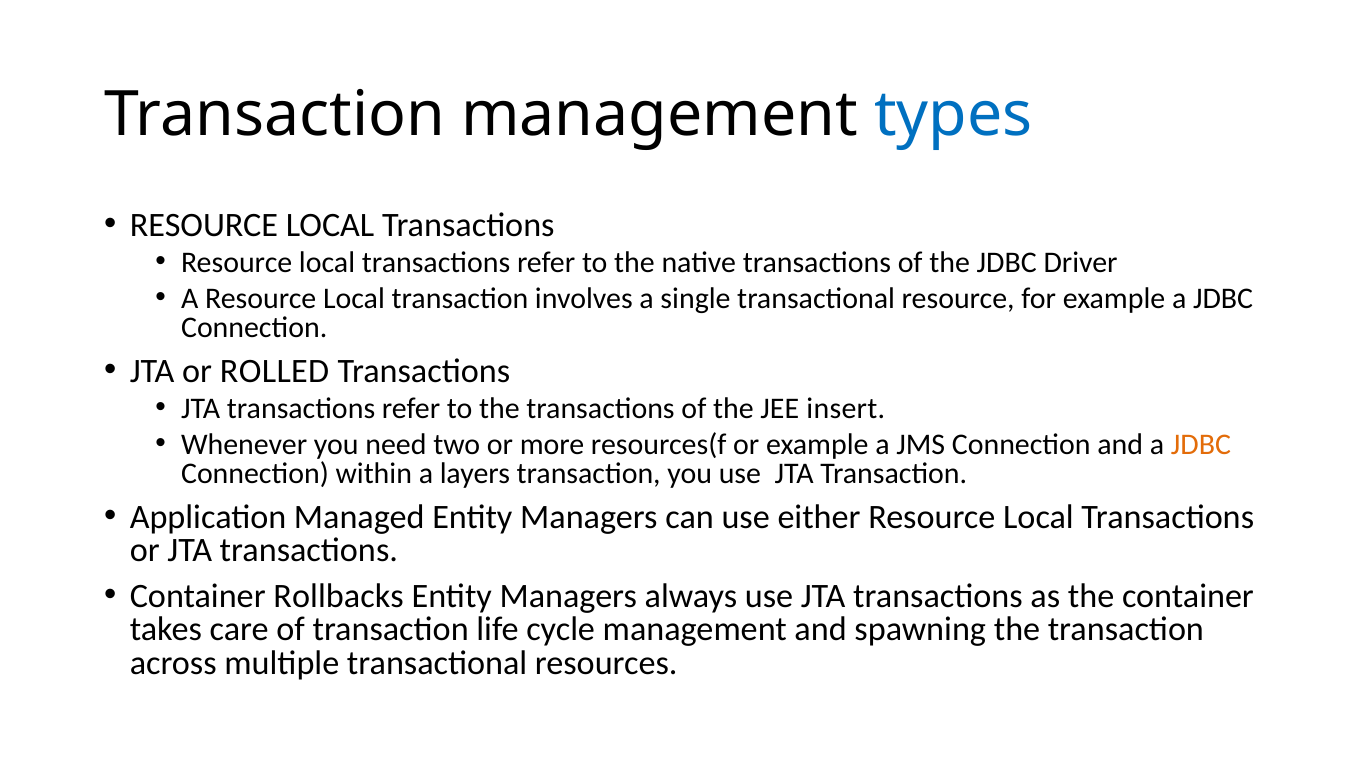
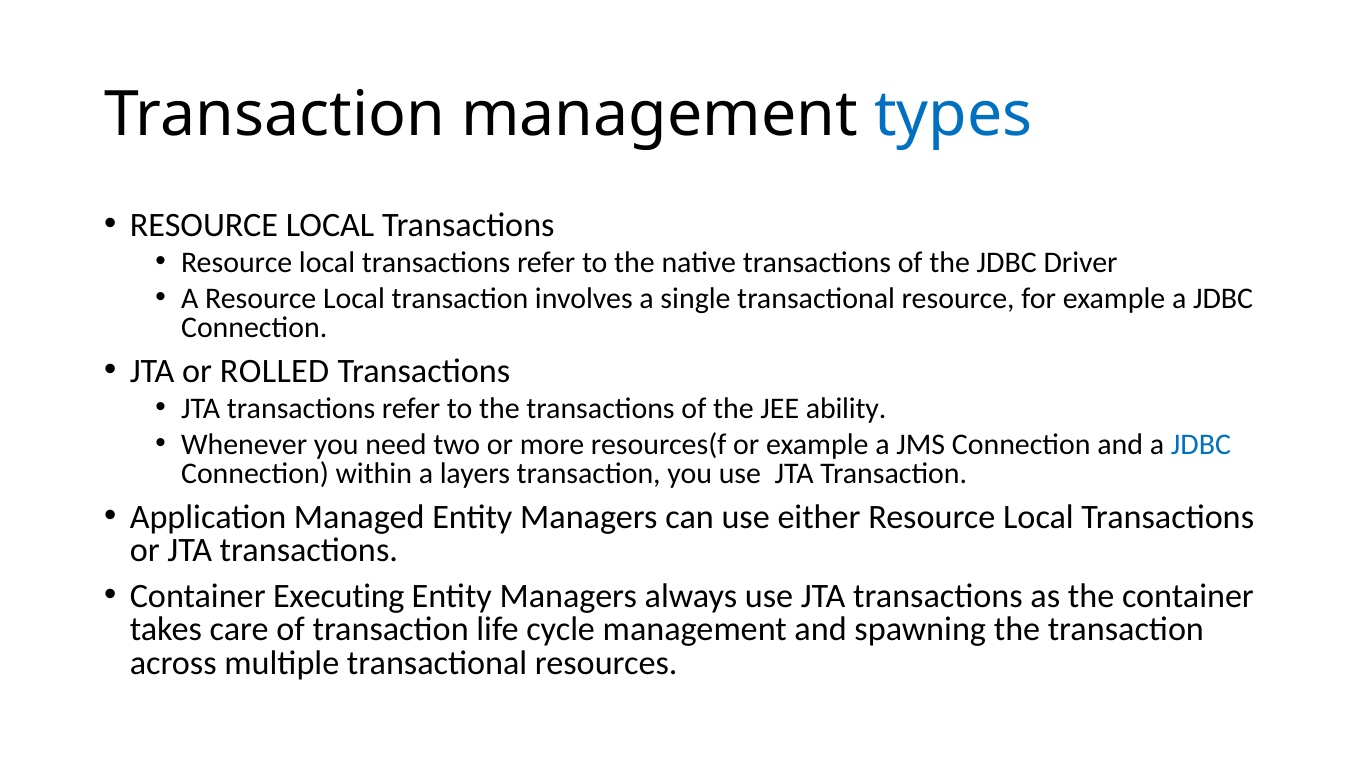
insert: insert -> ability (846, 409)
JDBC colour: orange -> blue (1201, 444)
Rollbacks: Rollbacks -> Executing (339, 596)
